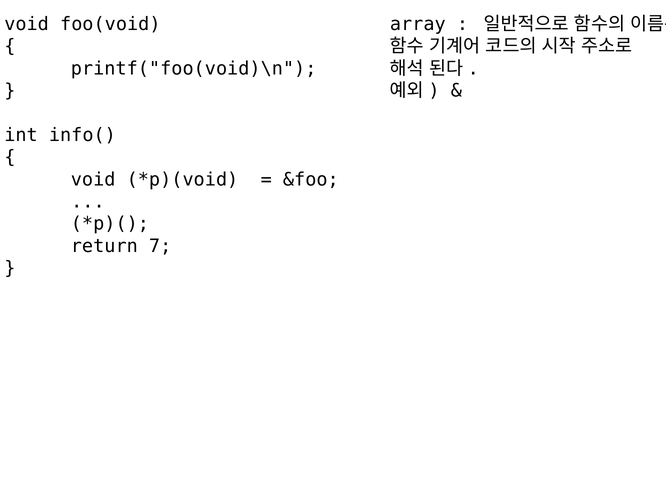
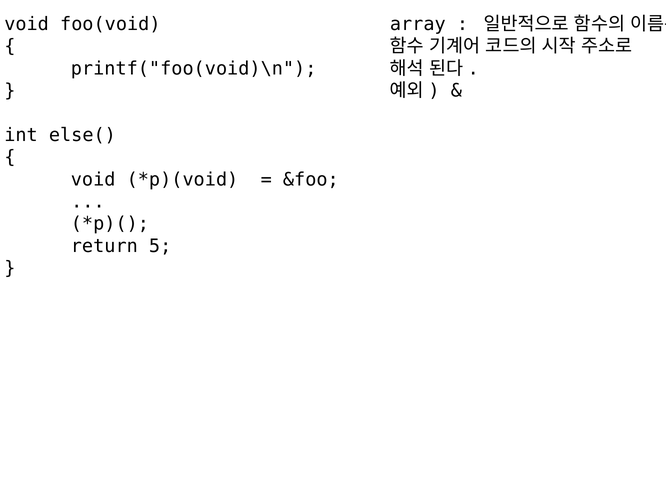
info(: info( -> else( (82, 135)
7: 7 -> 5 (160, 246)
